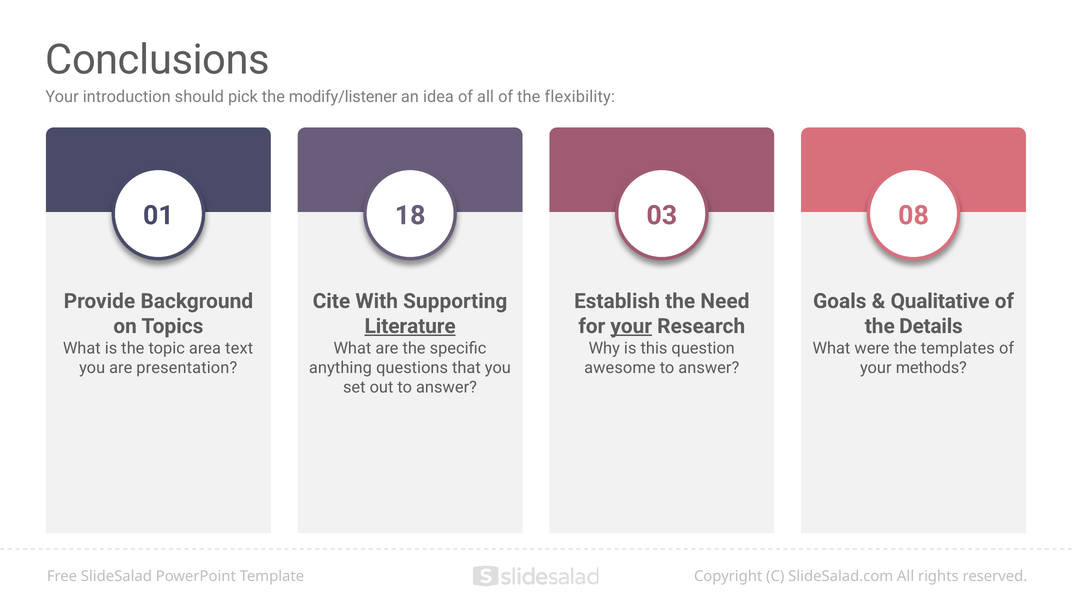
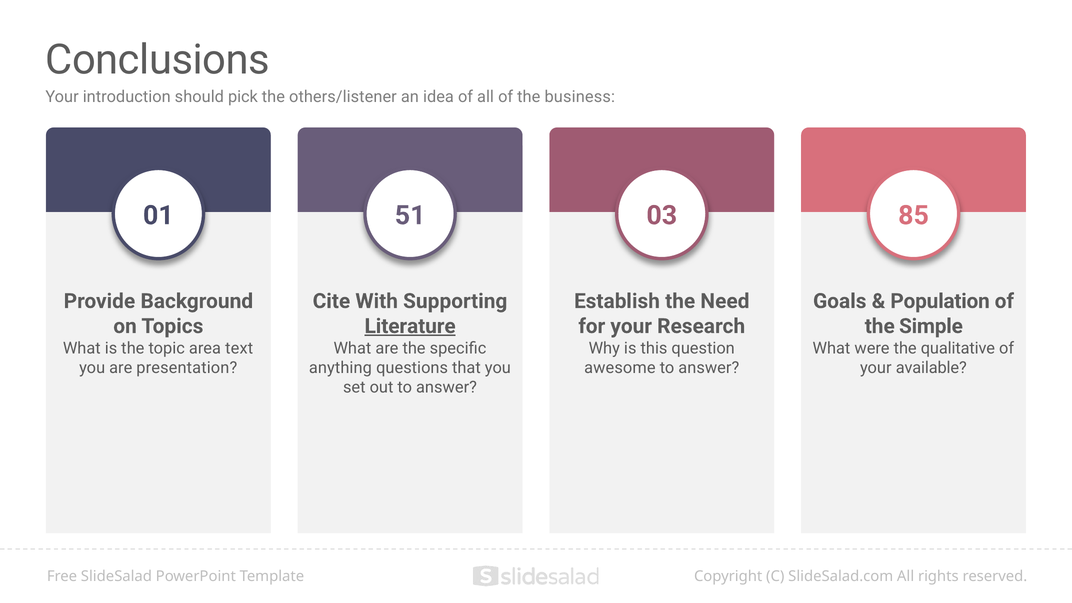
modify/listener: modify/listener -> others/listener (343, 97)
flexibility: flexibility -> business (580, 97)
18: 18 -> 51 (410, 215)
08: 08 -> 85 (913, 215)
Qualitative: Qualitative -> Population (940, 301)
your underline: present -> none (631, 326)
Details: Details -> Simple (931, 326)
templates: templates -> qualitative (958, 348)
methods: methods -> available (931, 368)
